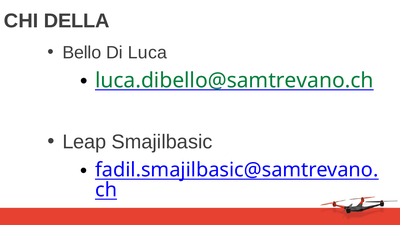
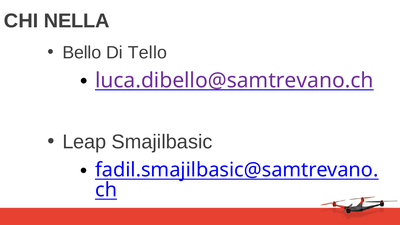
DELLA: DELLA -> NELLA (77, 21)
Luca: Luca -> Tello (147, 53)
luca.dibello@samtrevano.ch colour: green -> purple (234, 80)
